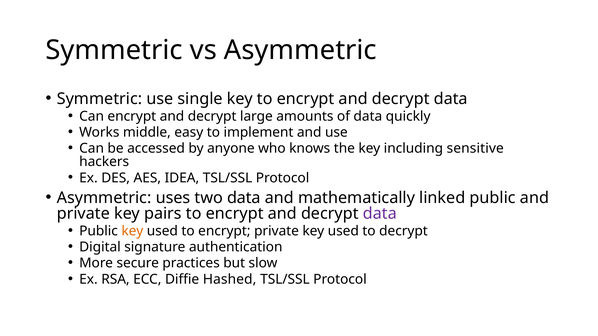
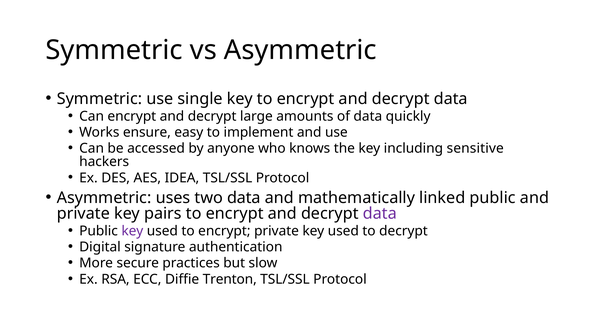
middle: middle -> ensure (147, 133)
key colour: orange -> purple (132, 231)
Hashed: Hashed -> Trenton (230, 280)
